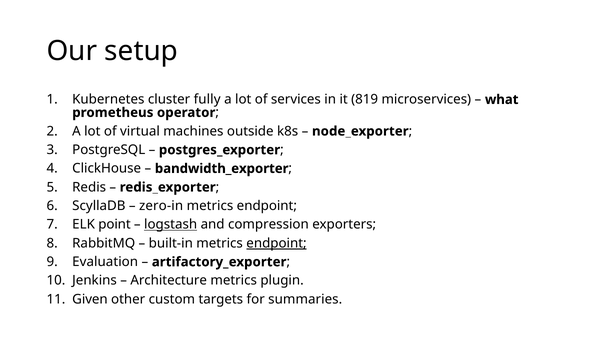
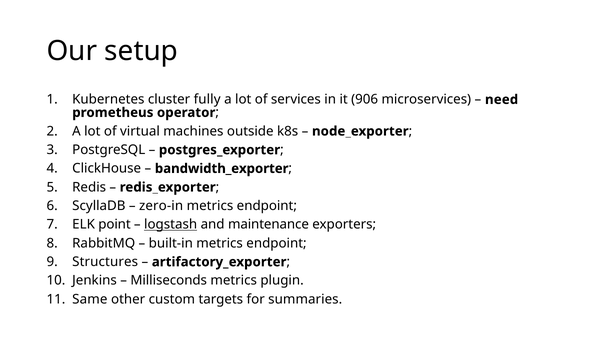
819: 819 -> 906 (365, 100)
what: what -> need (502, 100)
compression: compression -> maintenance (268, 225)
endpoint underline: present -> none (277, 243)
Evaluation: Evaluation -> Structures (105, 262)
Architecture: Architecture -> Milliseconds (169, 281)
Given: Given -> Same (90, 299)
